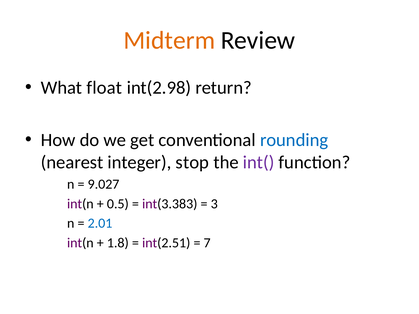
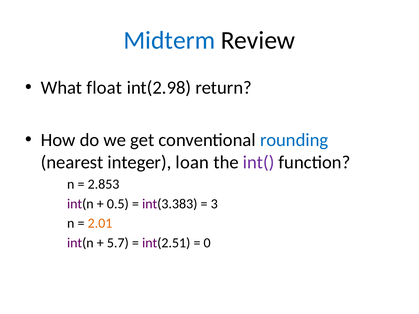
Midterm colour: orange -> blue (169, 41)
stop: stop -> loan (192, 162)
9.027: 9.027 -> 2.853 (104, 184)
2.01 colour: blue -> orange (100, 224)
1.8: 1.8 -> 5.7 (118, 243)
7: 7 -> 0 (207, 243)
